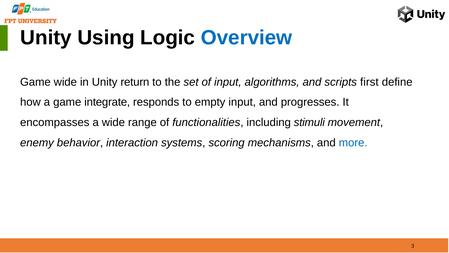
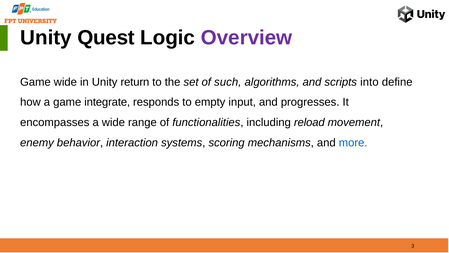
Using: Using -> Quest (106, 38)
Overview colour: blue -> purple (247, 38)
of input: input -> such (228, 82)
first: first -> into (369, 82)
stimuli: stimuli -> reload (309, 122)
